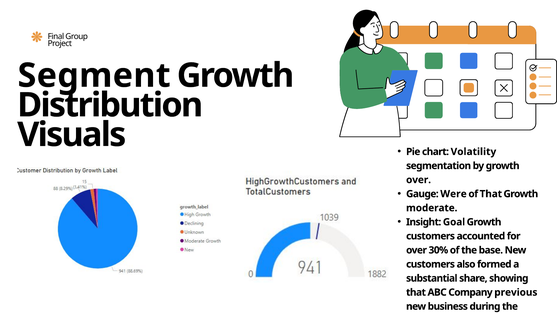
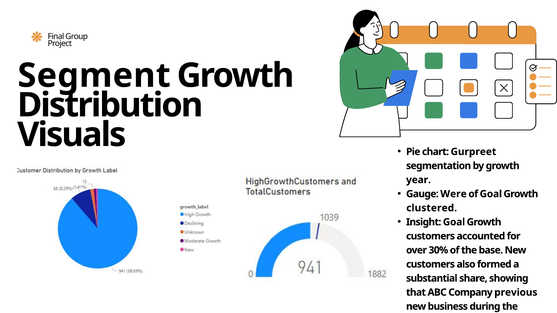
Volatility: Volatility -> Gurpreet (473, 152)
over: over -> year (419, 180)
of That: That -> Goal (491, 194)
moderate: moderate -> clustered (432, 208)
